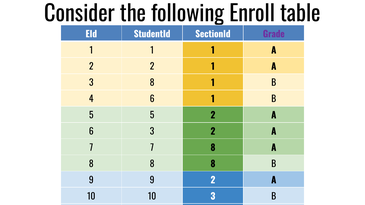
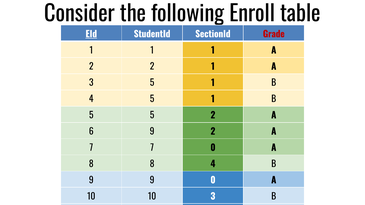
EId underline: none -> present (91, 34)
Grade colour: purple -> red (274, 34)
3 8: 8 -> 5 (152, 83)
4 6: 6 -> 5 (152, 99)
6 3: 3 -> 9 (152, 132)
7 8: 8 -> 0 (213, 148)
8 8 8: 8 -> 4 (213, 164)
9 2: 2 -> 0 (213, 181)
